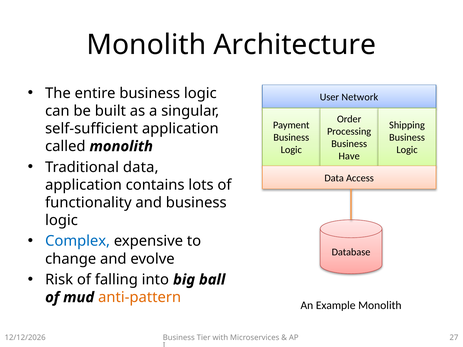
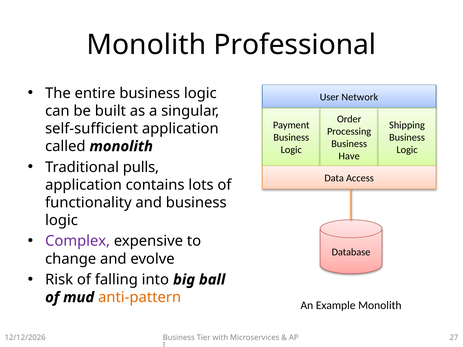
Architecture: Architecture -> Professional (295, 45)
Traditional data: data -> pulls (141, 167)
Complex colour: blue -> purple (78, 241)
